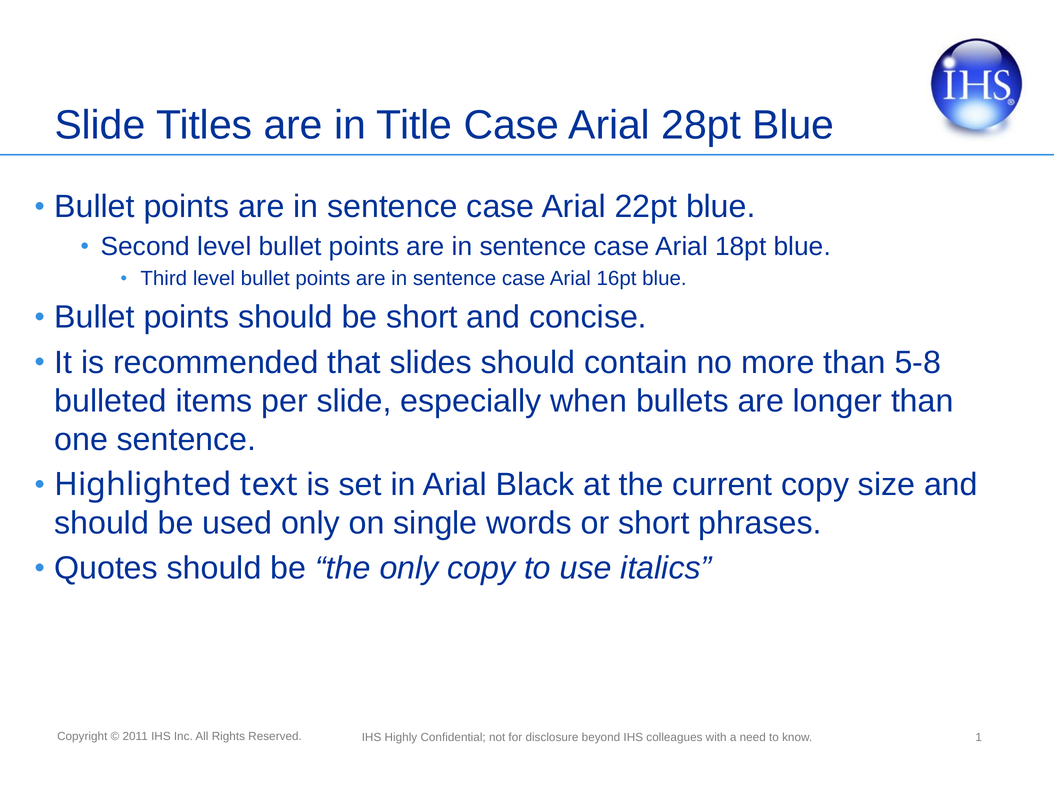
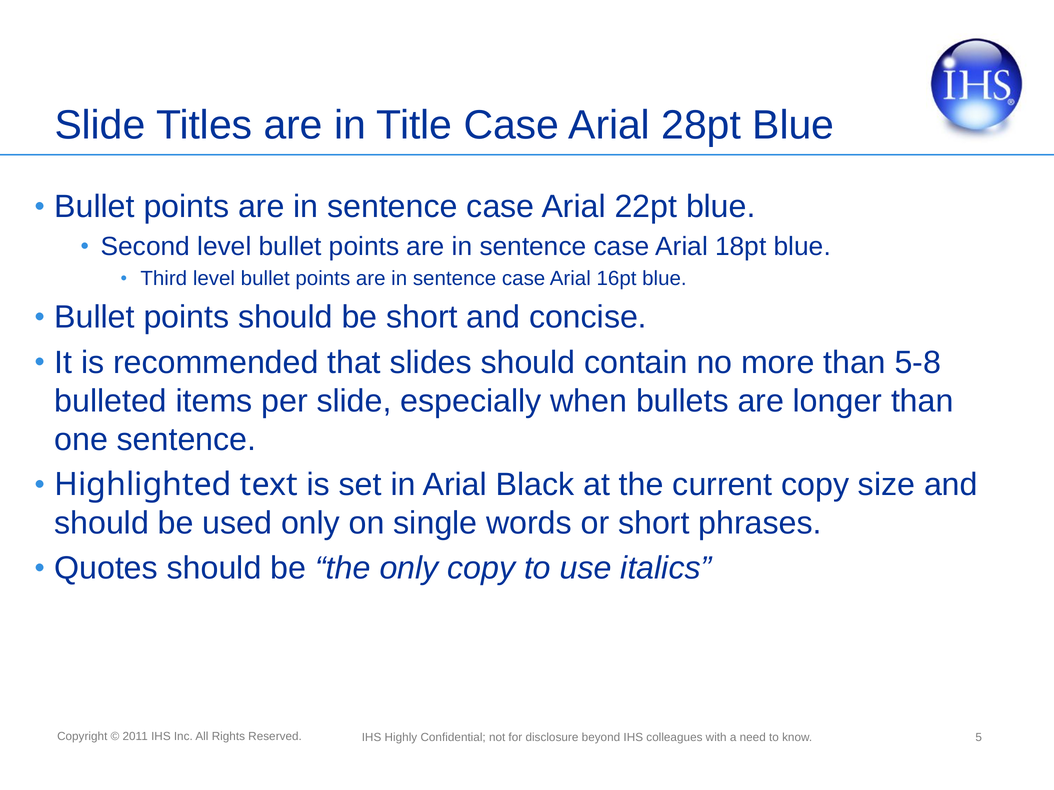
1: 1 -> 5 (979, 738)
